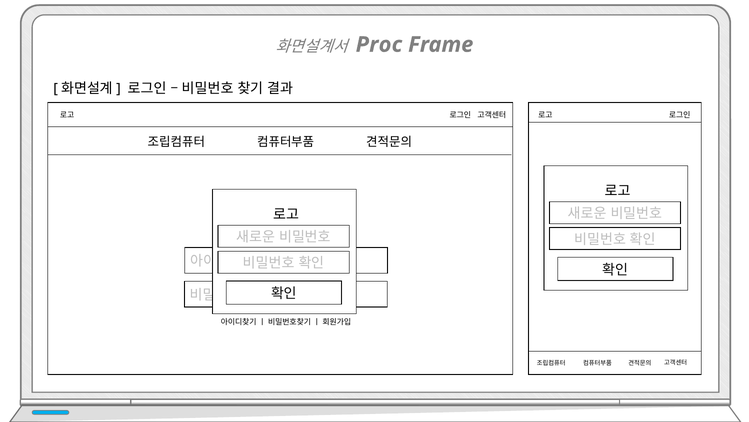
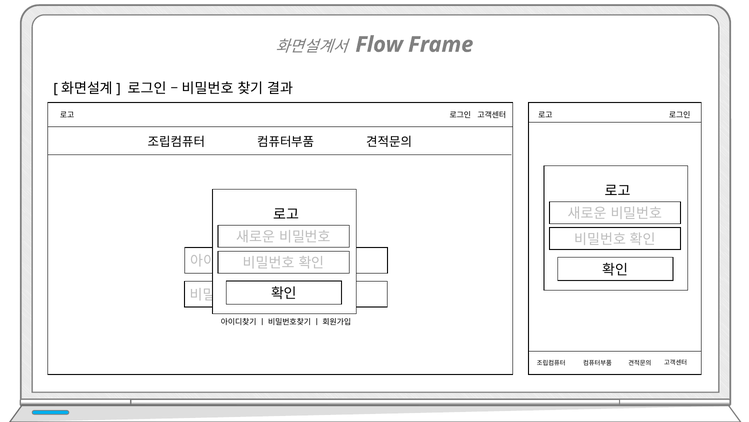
Proc: Proc -> Flow (379, 45)
